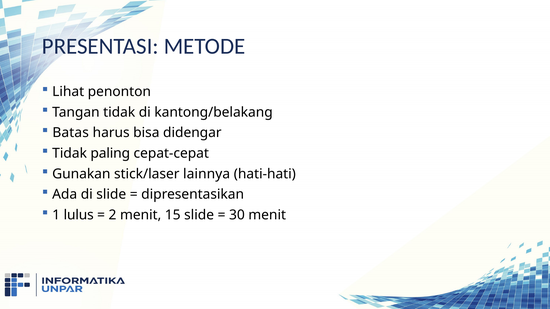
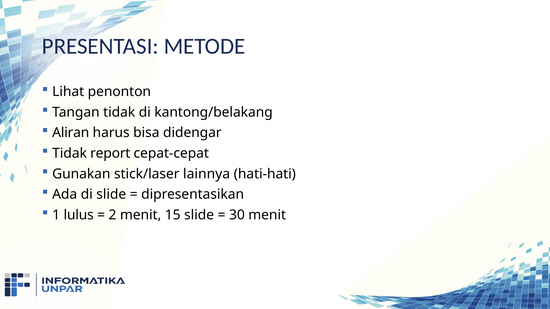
Batas: Batas -> Aliran (71, 133)
paling: paling -> report (110, 153)
